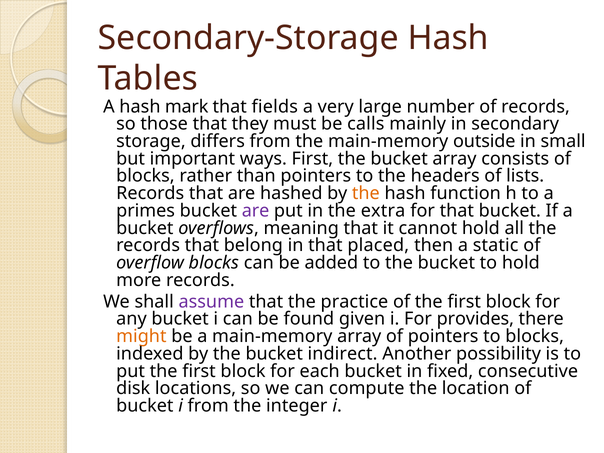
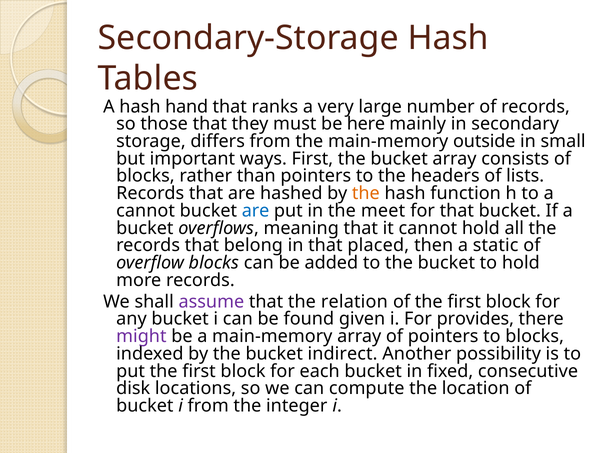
mark: mark -> hand (187, 107)
fields: fields -> ranks (275, 107)
calls: calls -> here (366, 124)
primes: primes -> cannot (146, 211)
are colour: purple -> blue (256, 211)
extra: extra -> meet (383, 211)
practice: practice -> relation (354, 302)
might colour: orange -> purple (141, 336)
